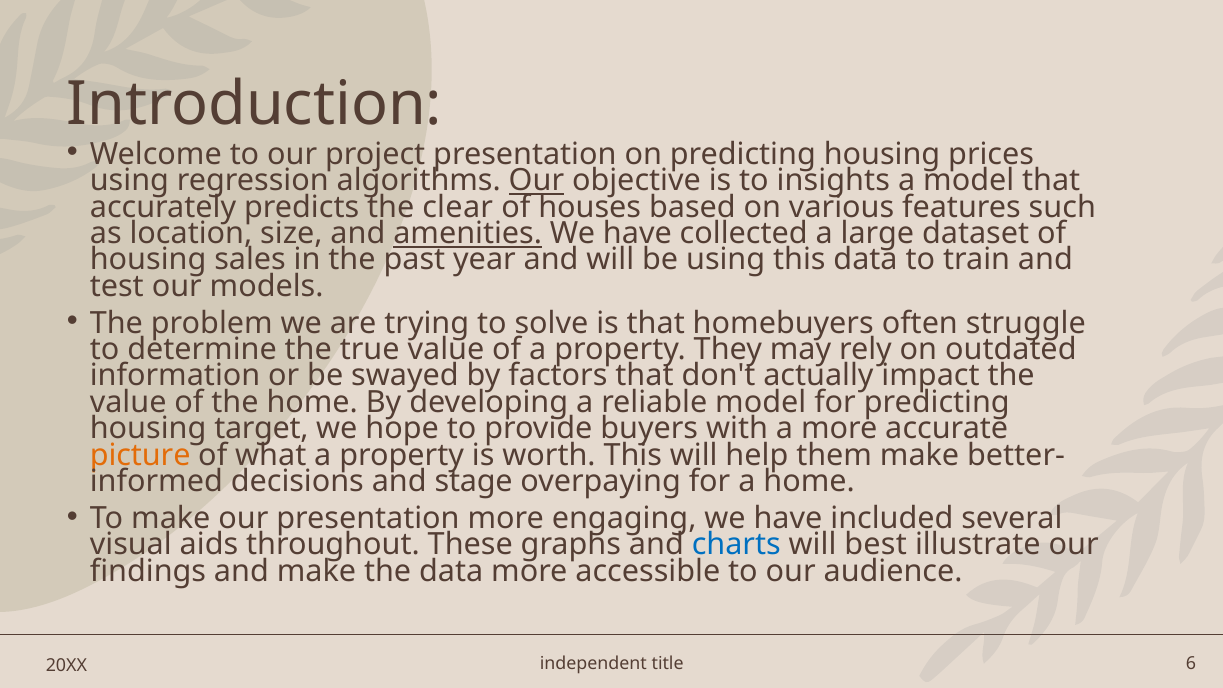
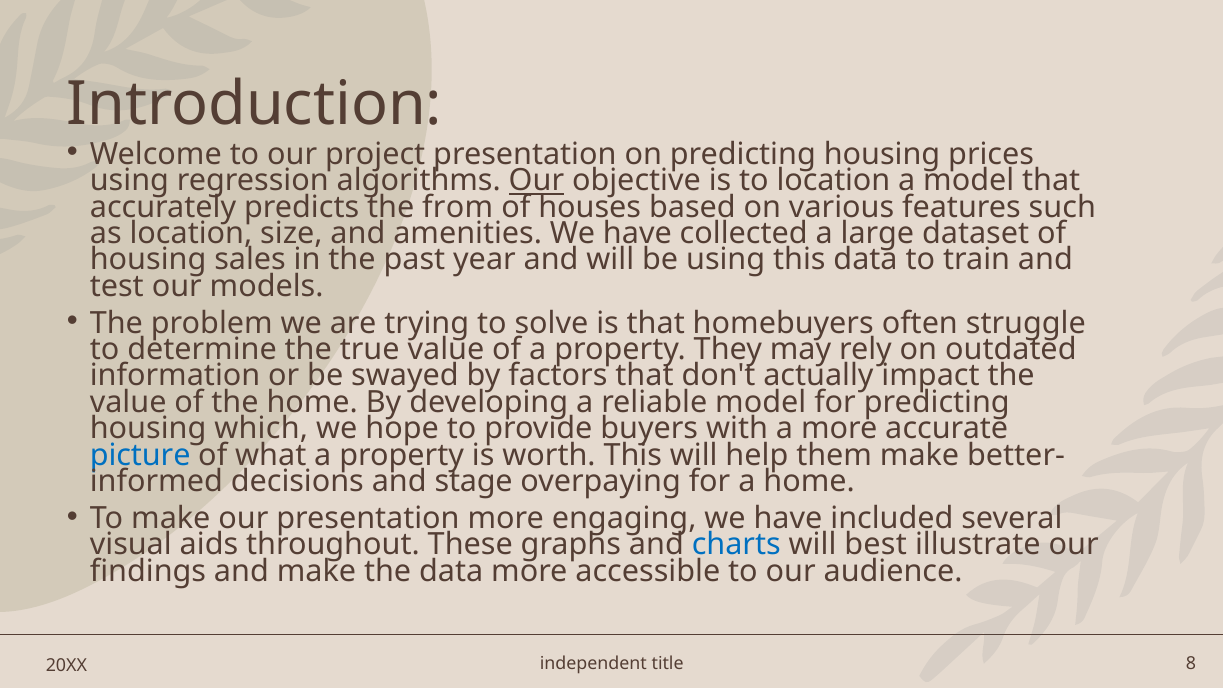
to insights: insights -> location (833, 181)
clear: clear -> from (458, 207)
amenities underline: present -> none (468, 233)
target: target -> which (261, 429)
picture colour: orange -> blue (140, 455)
6: 6 -> 8 (1191, 664)
